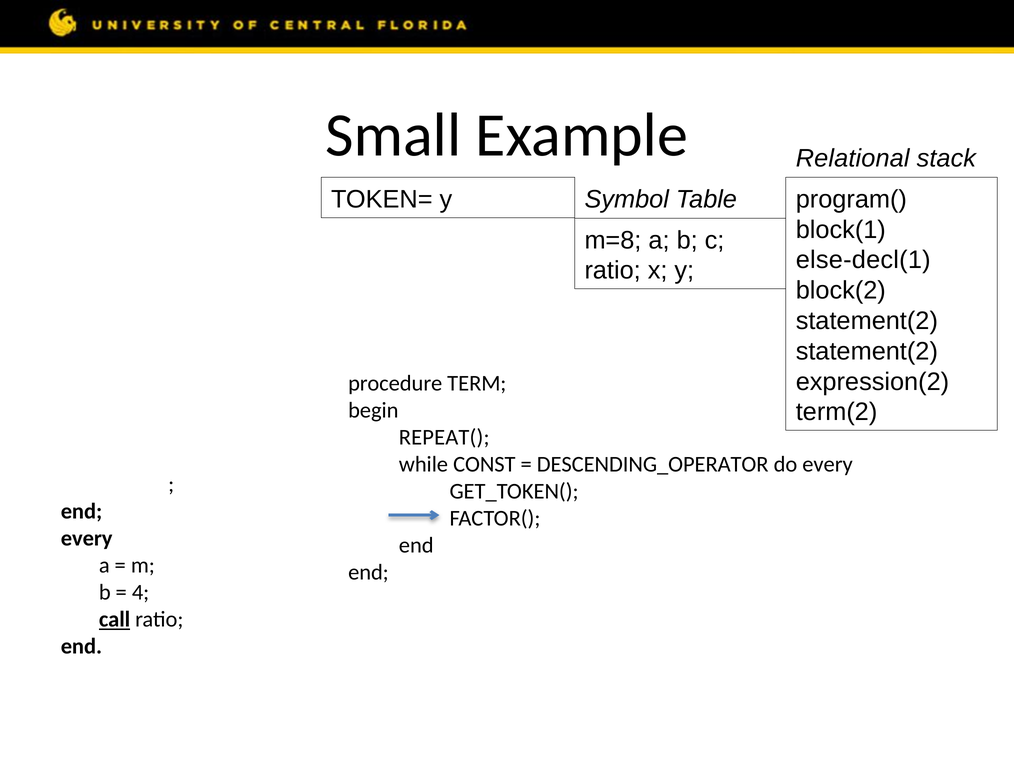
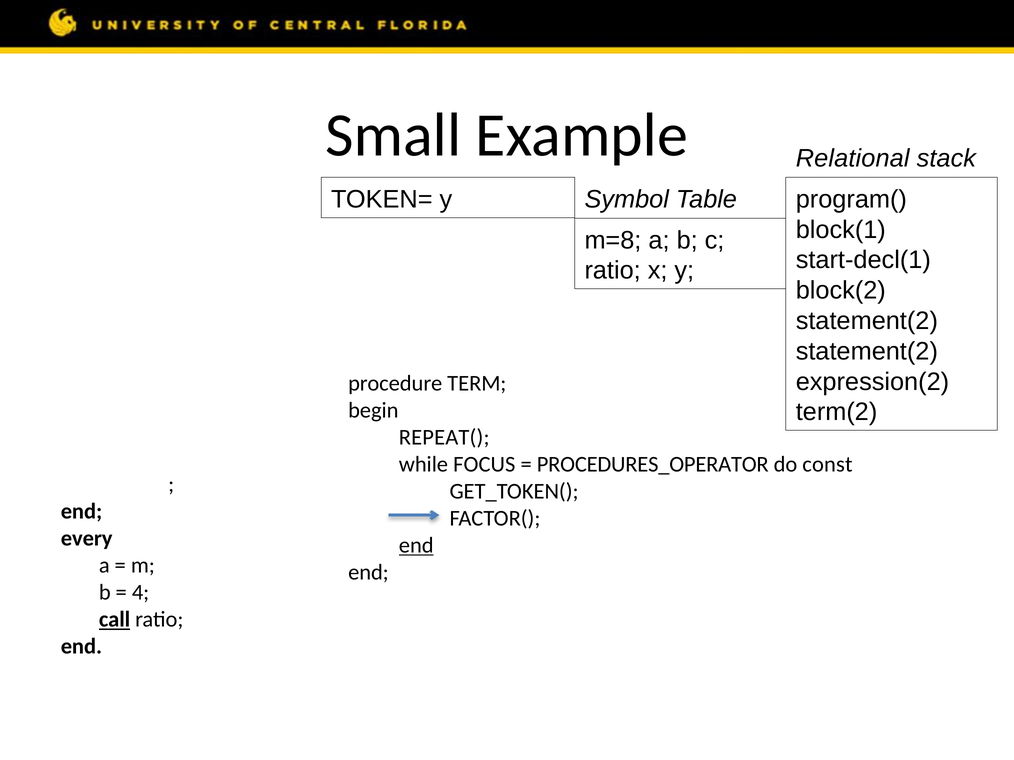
else-decl(1: else-decl(1 -> start-decl(1 (863, 260)
CONST: CONST -> FOCUS (484, 465)
DESCENDING_OPERATOR: DESCENDING_OPERATOR -> PROCEDURES_OPERATOR (653, 465)
do every: every -> const (827, 465)
end underline: none -> present (416, 546)
